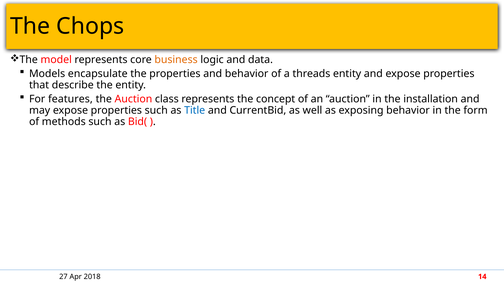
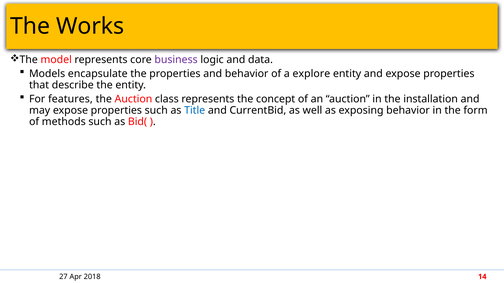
Chops: Chops -> Works (90, 26)
business colour: orange -> purple (176, 60)
threads: threads -> explore (311, 74)
